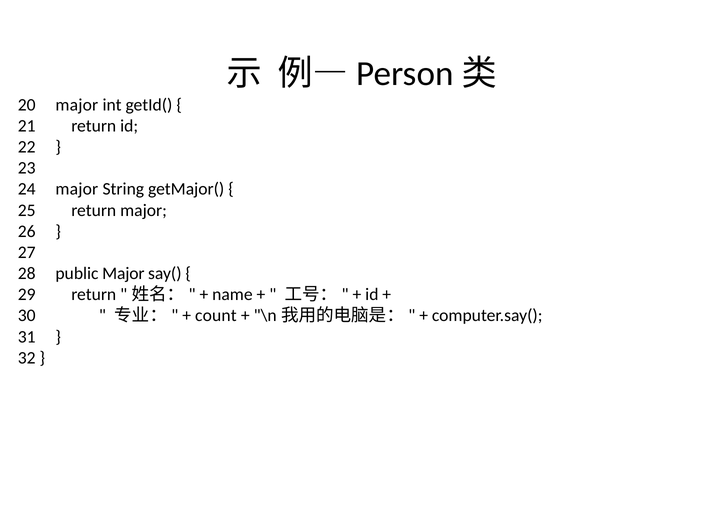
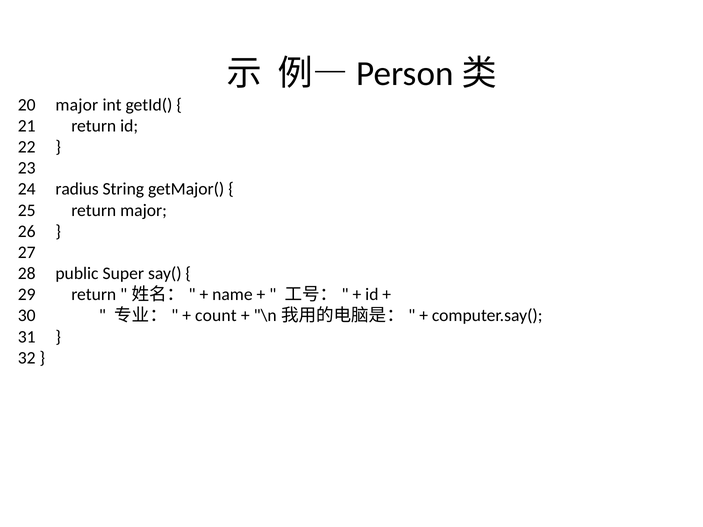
24 major: major -> radius (77, 189)
public Major: Major -> Super (123, 274)
